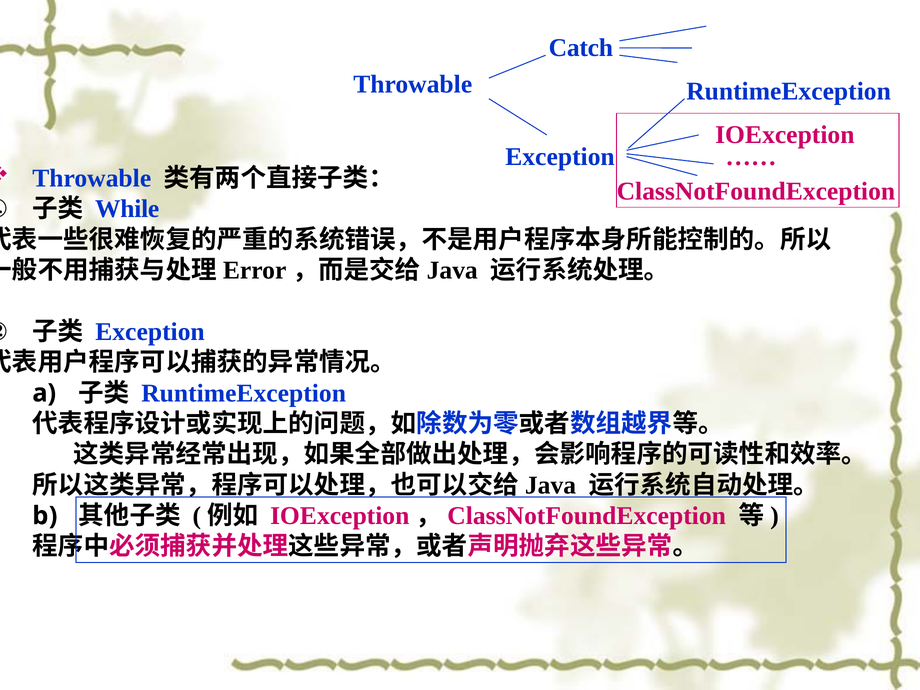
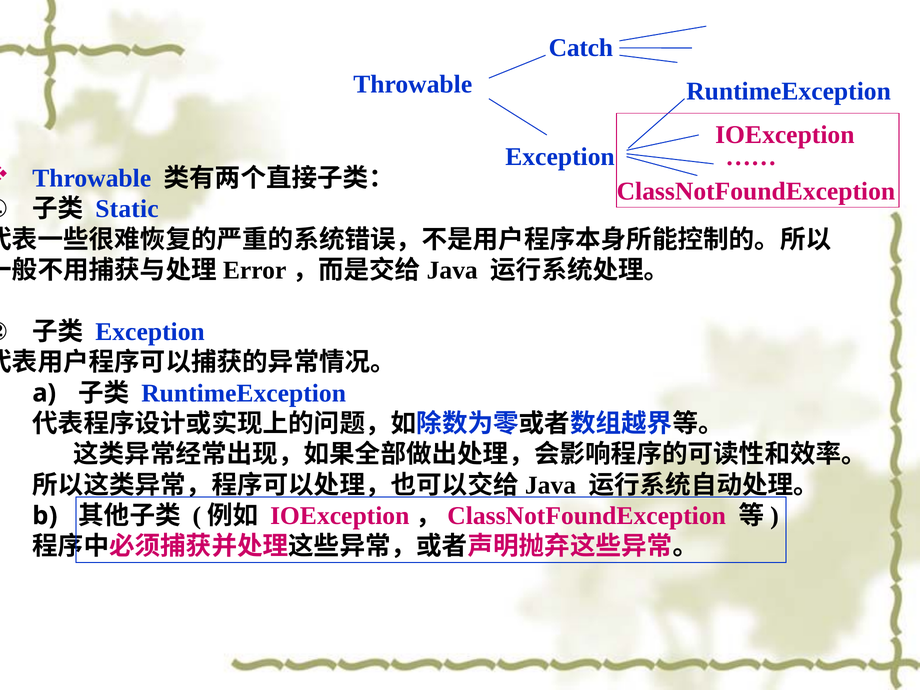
While: While -> Static (127, 209)
